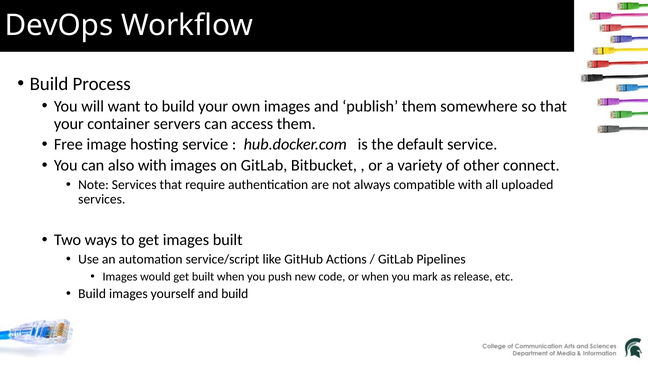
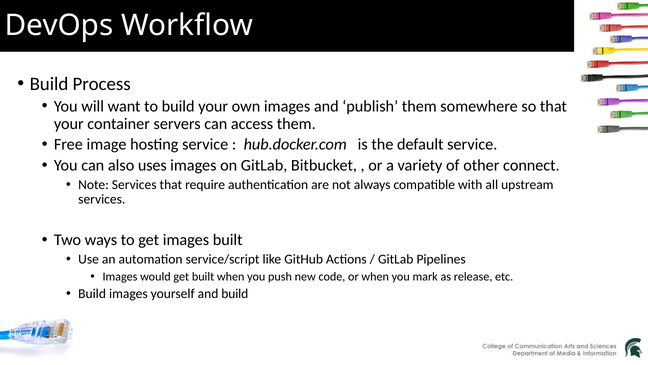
also with: with -> uses (152, 165)
uploaded: uploaded -> upstream (527, 185)
